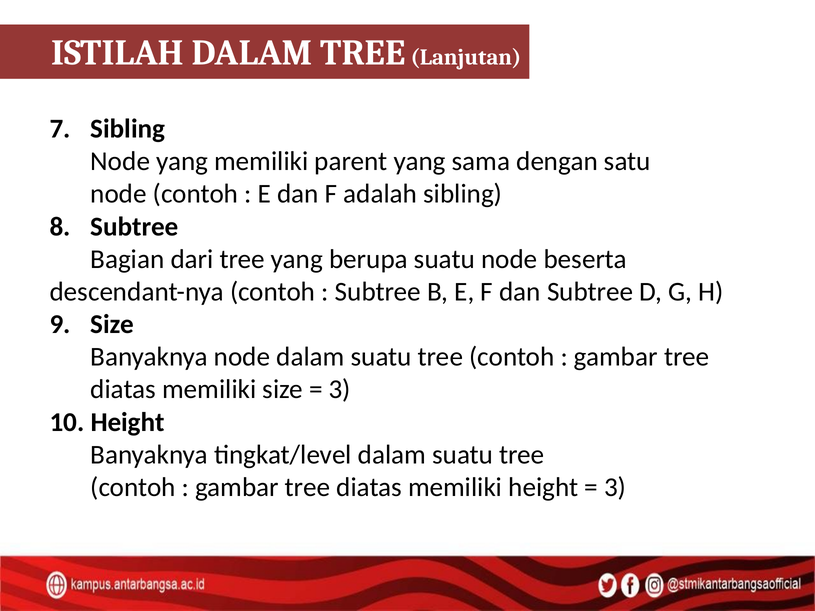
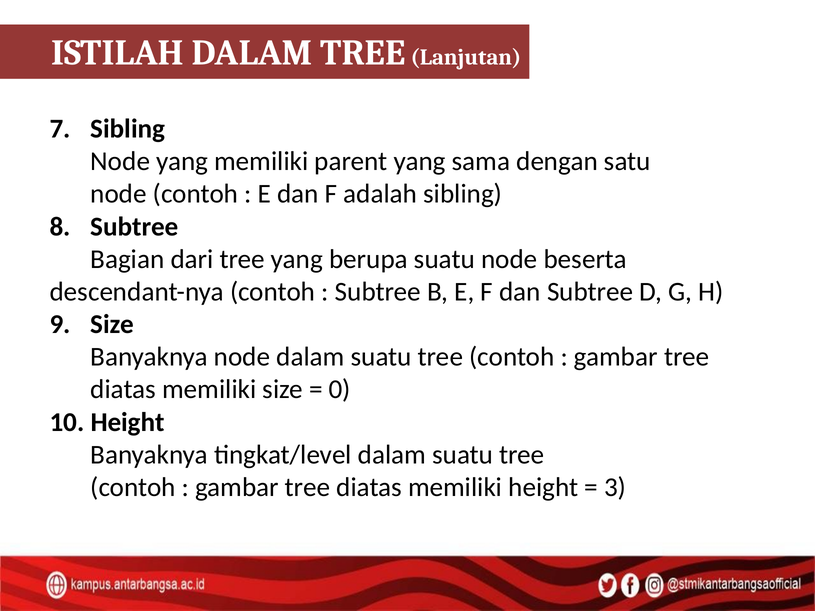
3: 3 -> 0 (340, 390)
